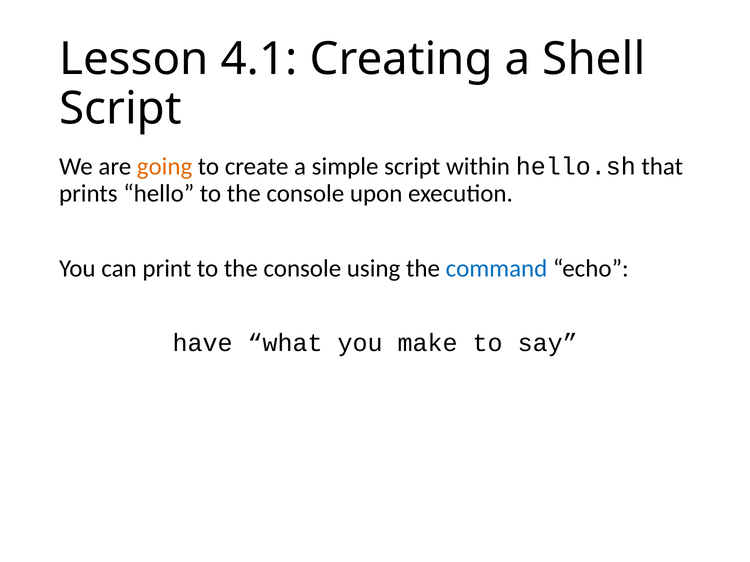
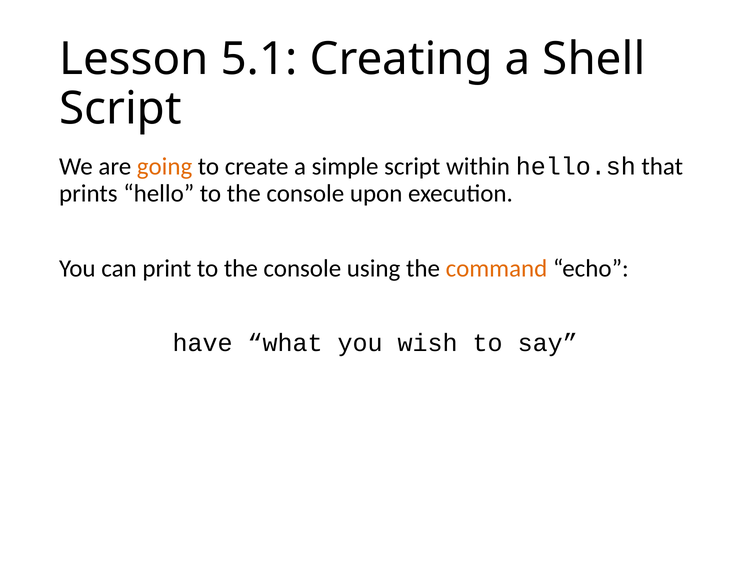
4.1: 4.1 -> 5.1 (259, 59)
command colour: blue -> orange (496, 269)
make: make -> wish (428, 343)
